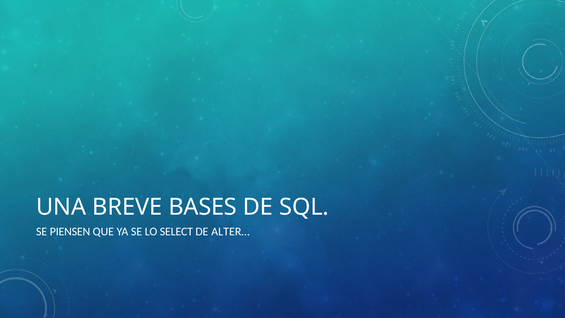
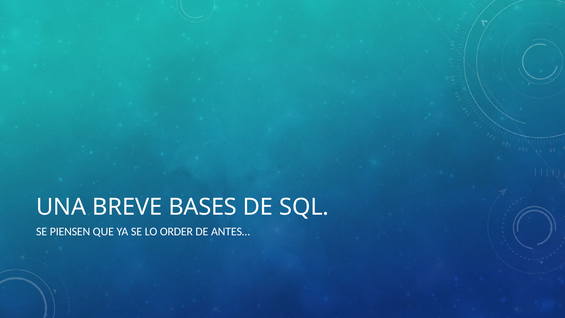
SELECT: SELECT -> ORDER (176, 231)
ALTER…: ALTER… -> ANTES… (231, 231)
